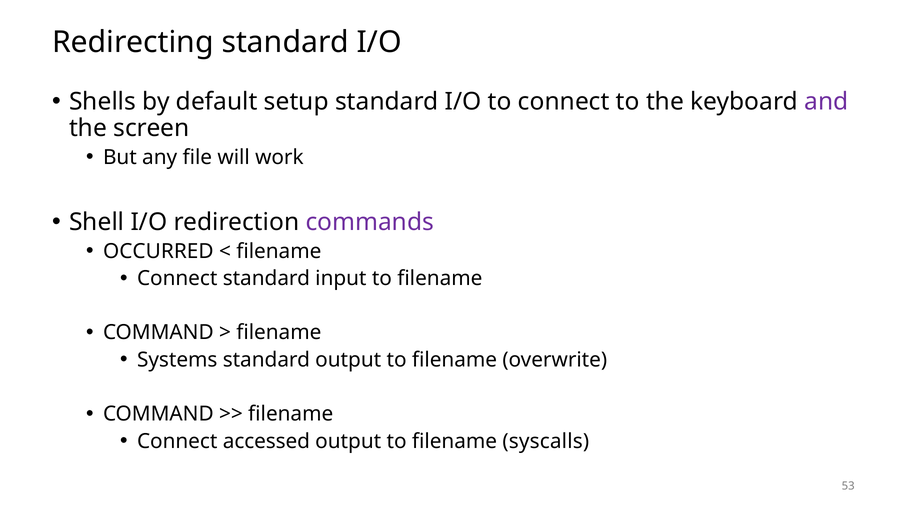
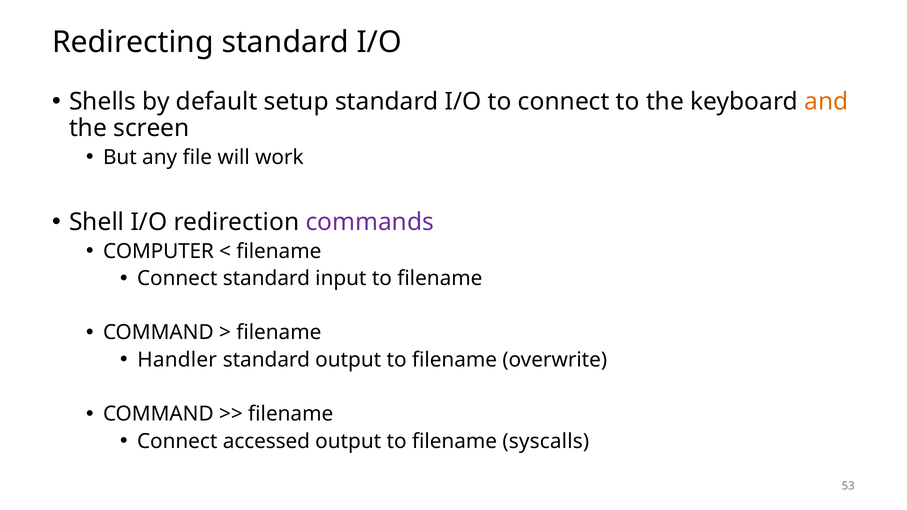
and colour: purple -> orange (826, 102)
OCCURRED: OCCURRED -> COMPUTER (158, 251)
Systems: Systems -> Handler (177, 360)
